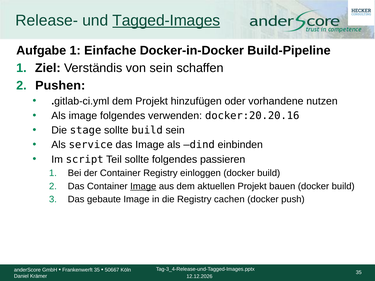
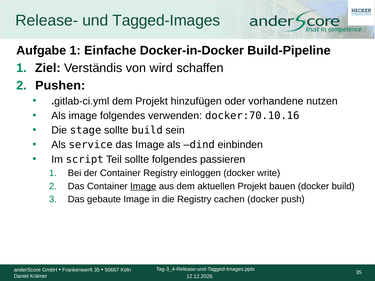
Tagged-Images underline: present -> none (166, 21)
von sein: sein -> wird (161, 68)
docker:20.20.16: docker:20.20.16 -> docker:70.10.16 (252, 116)
einloggen docker build: build -> write (269, 173)
